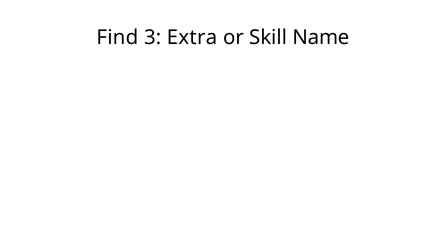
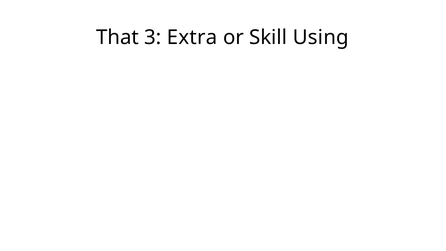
Find: Find -> That (118, 37)
Name: Name -> Using (321, 37)
